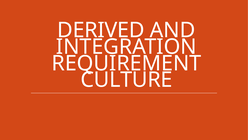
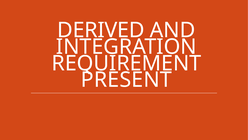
CULTURE: CULTURE -> PRESENT (126, 80)
